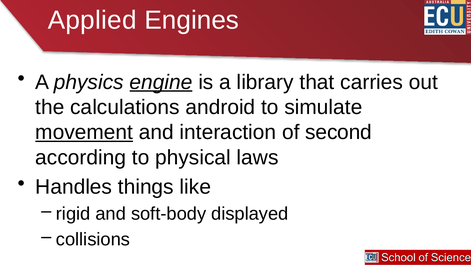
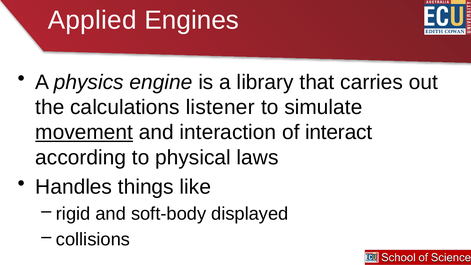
engine underline: present -> none (161, 82)
android: android -> listener (220, 107)
second: second -> interact (339, 132)
